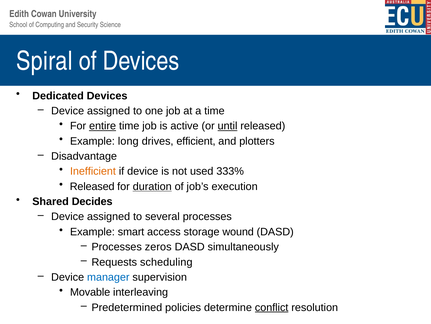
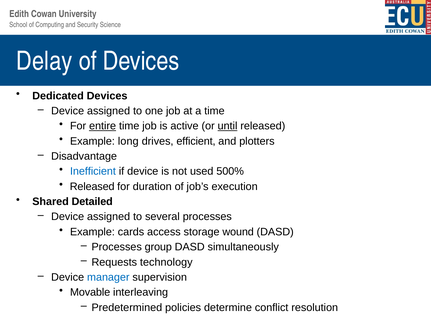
Spiral: Spiral -> Delay (44, 61)
Inefficient colour: orange -> blue (93, 171)
333%: 333% -> 500% (230, 171)
duration underline: present -> none (152, 186)
Decides: Decides -> Detailed (92, 201)
smart: smart -> cards (131, 231)
zeros: zeros -> group (158, 246)
scheduling: scheduling -> technology (166, 262)
conflict underline: present -> none (272, 307)
